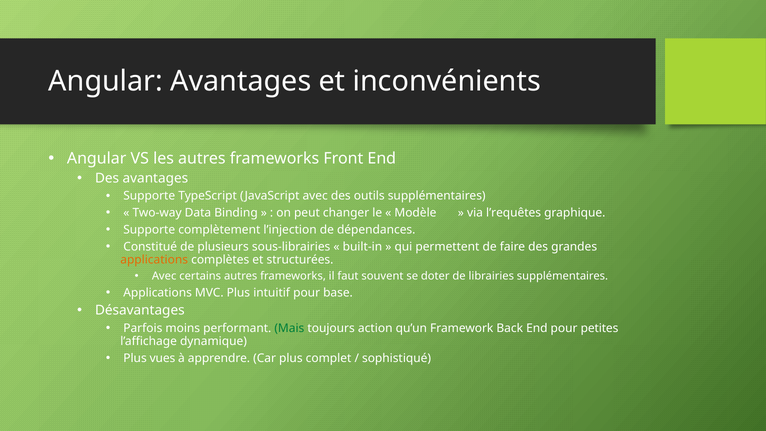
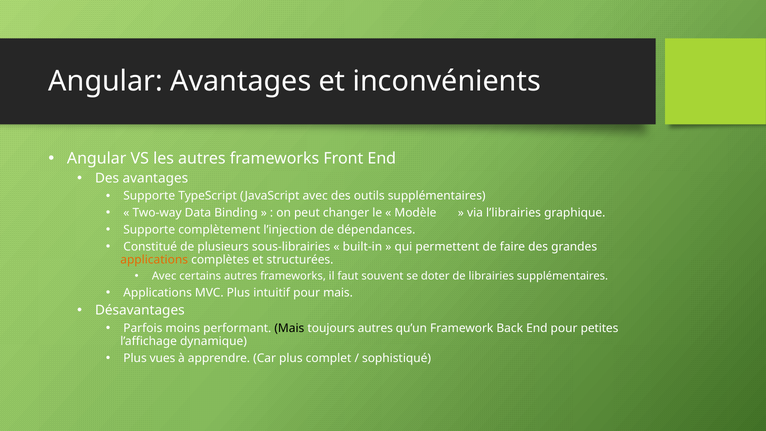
l’requêtes: l’requêtes -> l’librairies (514, 213)
pour base: base -> mais (338, 293)
Mais colour: green -> black (289, 328)
toujours action: action -> autres (375, 328)
